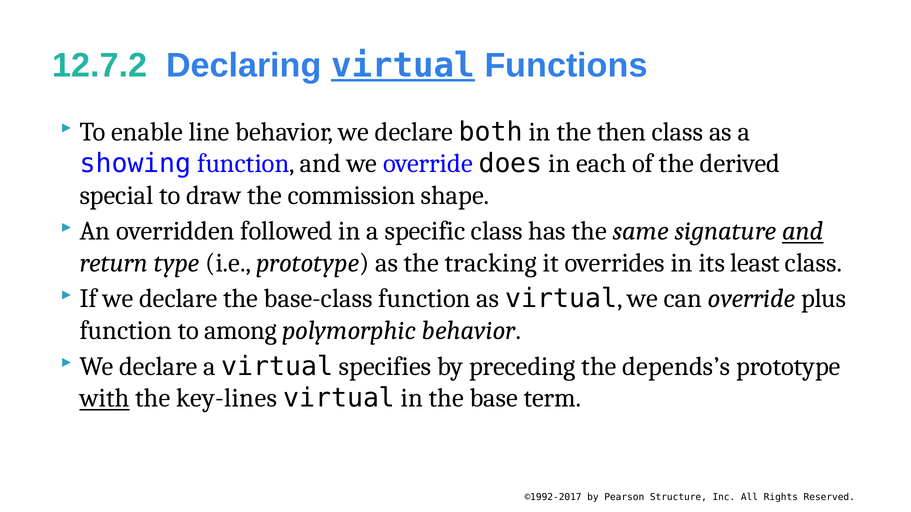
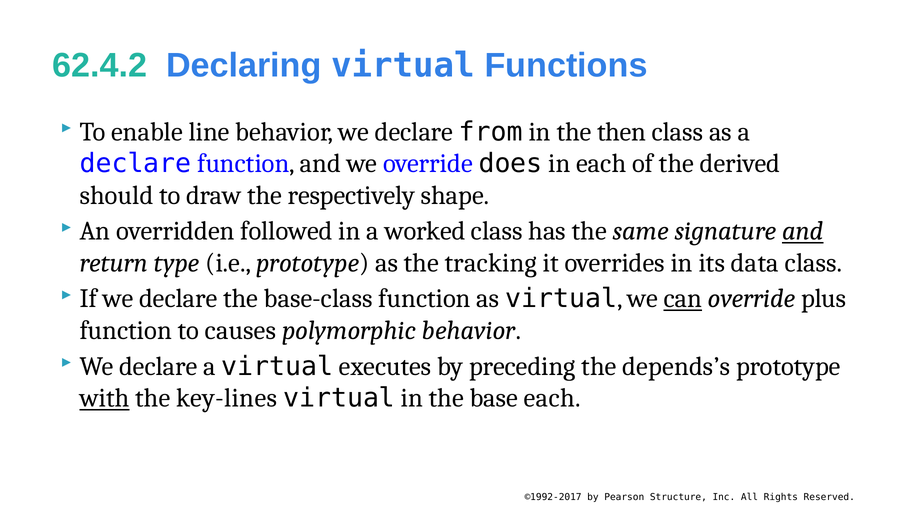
12.7.2: 12.7.2 -> 62.4.2 (100, 66)
virtual underline: present -> none (403, 66)
both: both -> from (491, 132)
showing: showing -> declare (136, 164)
special: special -> should (116, 196)
commission: commission -> respectively (352, 196)
specific: specific -> worked (425, 231)
least: least -> data (755, 263)
can underline: none -> present (683, 299)
among: among -> causes (240, 331)
specifies: specifies -> executes (385, 367)
base term: term -> each (552, 398)
